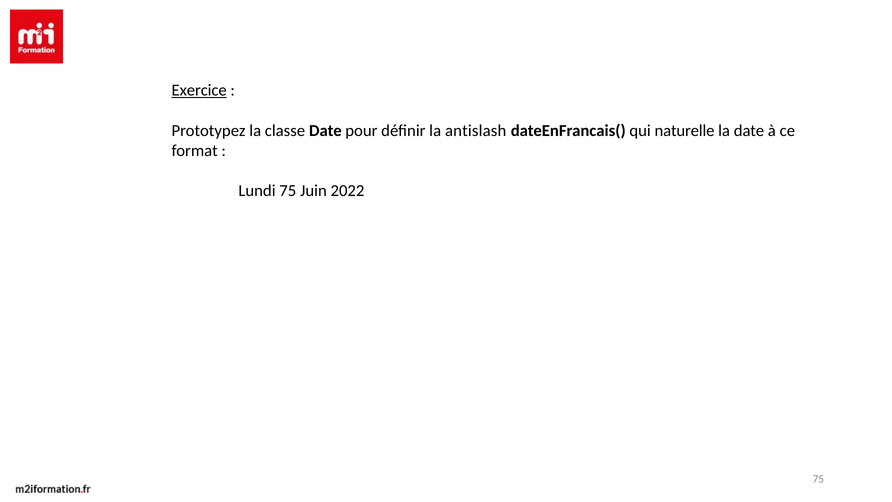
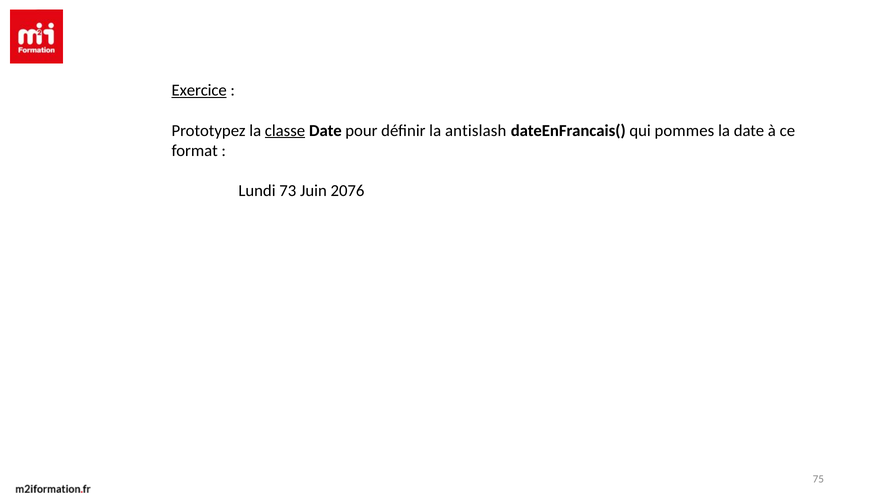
classe underline: none -> present (285, 130)
naturelle: naturelle -> pommes (684, 130)
Lundi 75: 75 -> 73 (288, 191)
2022: 2022 -> 2076 (347, 191)
